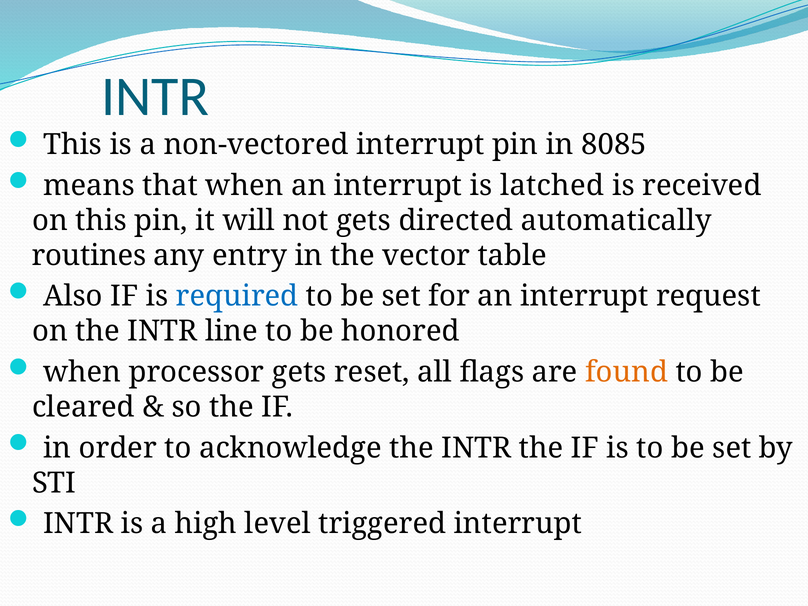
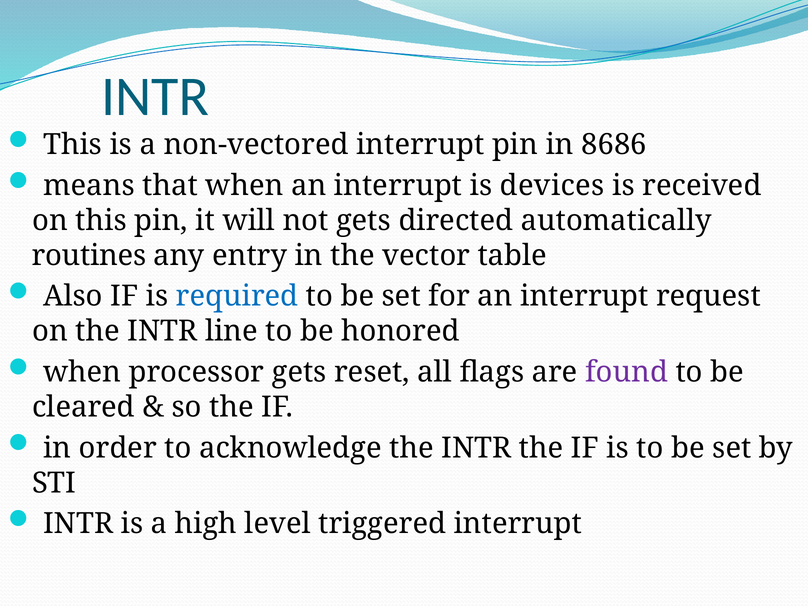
8085: 8085 -> 8686 (614, 145)
latched: latched -> devices (552, 186)
found colour: orange -> purple (627, 372)
